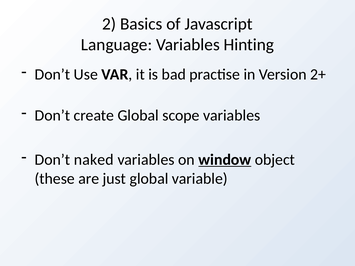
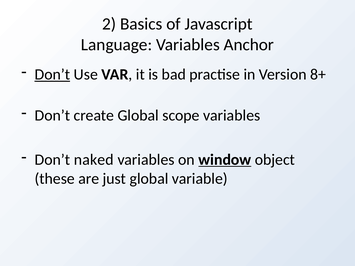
Hinting: Hinting -> Anchor (249, 45)
Don’t underline: none -> present (52, 74)
2+: 2+ -> 8+ (318, 74)
